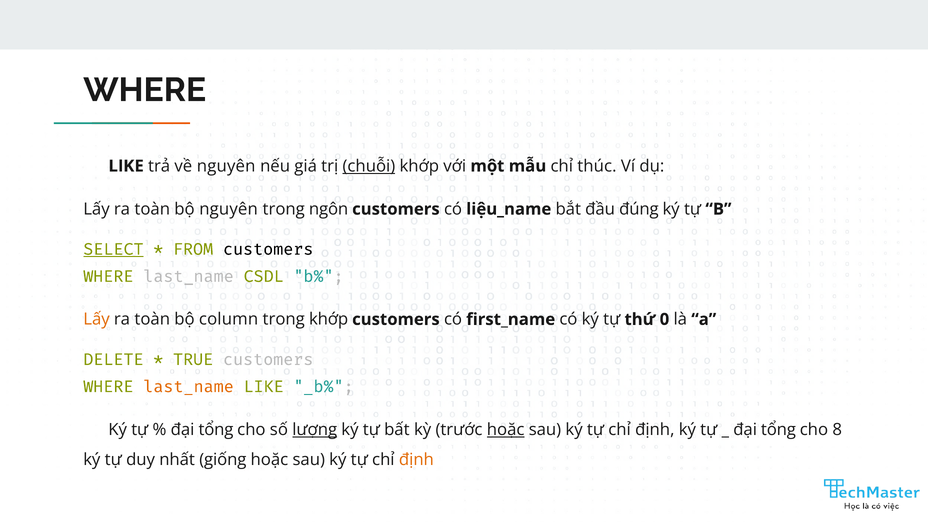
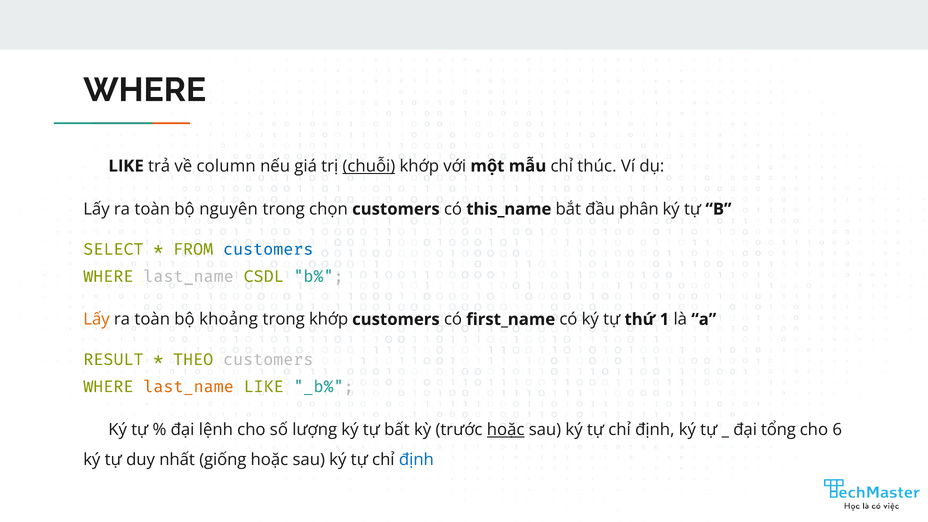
về nguyên: nguyên -> column (226, 166)
ngôn: ngôn -> chọn (328, 209)
liệu_name: liệu_name -> this_name (509, 209)
đúng: đúng -> phân (639, 209)
SELECT underline: present -> none (113, 249)
customers colour: black -> blue (268, 249)
column: column -> khoảng (229, 319)
0: 0 -> 1 (664, 319)
DELETE: DELETE -> RESULT (113, 359)
TRUE: TRUE -> THEO (193, 359)
tổng: tổng -> lệnh (216, 430)
lượng underline: present -> none (315, 430)
8: 8 -> 6 (837, 430)
định colour: orange -> blue (416, 460)
